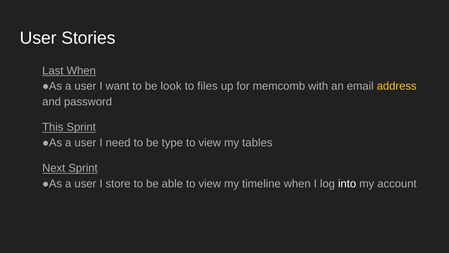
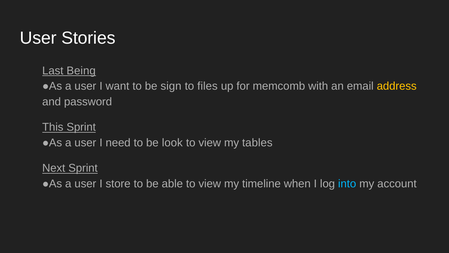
Last When: When -> Being (81, 71)
look: look -> sign (171, 86)
type: type -> look (172, 143)
into colour: white -> light blue (347, 183)
